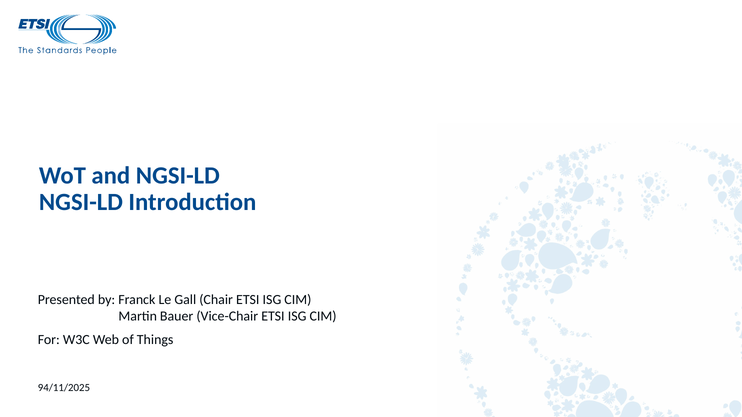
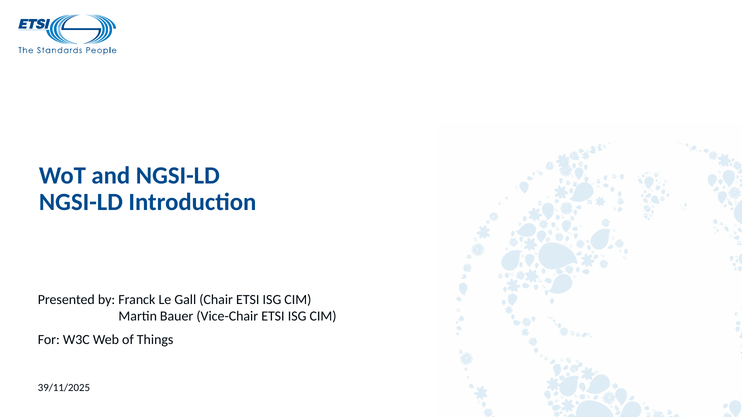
94/11/2025: 94/11/2025 -> 39/11/2025 (64, 388)
